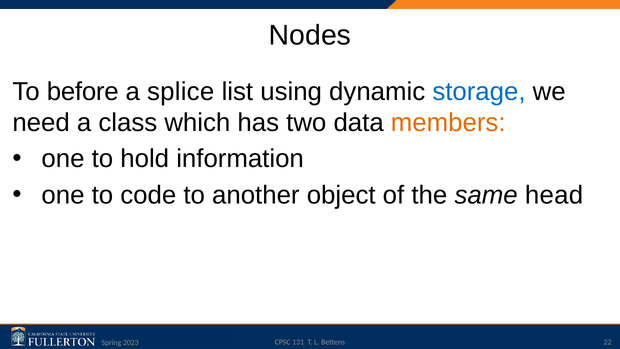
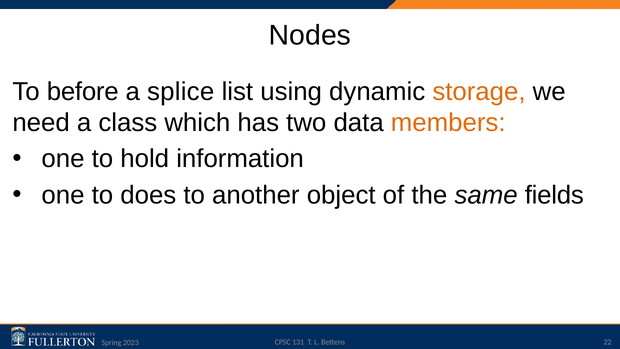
storage colour: blue -> orange (479, 92)
code: code -> does (148, 195)
head: head -> fields (554, 195)
